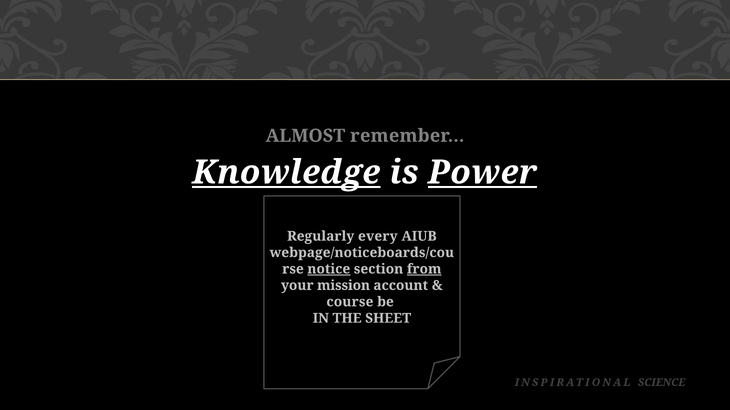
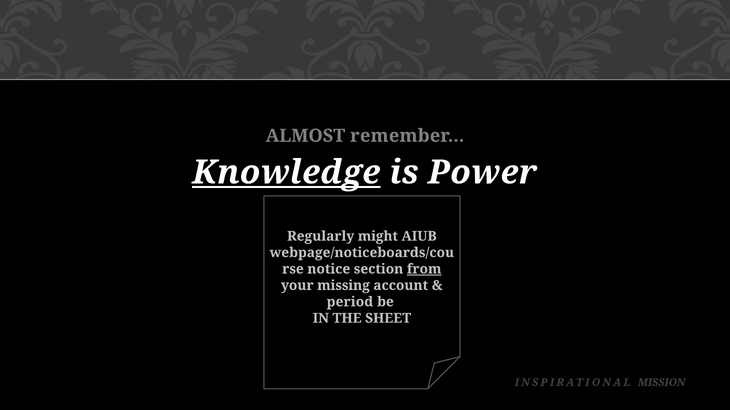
Power underline: present -> none (482, 173)
every: every -> might (378, 237)
notice underline: present -> none (329, 269)
mission: mission -> missing (344, 286)
course: course -> period (350, 302)
SCIENCE: SCIENCE -> MISSION (662, 383)
